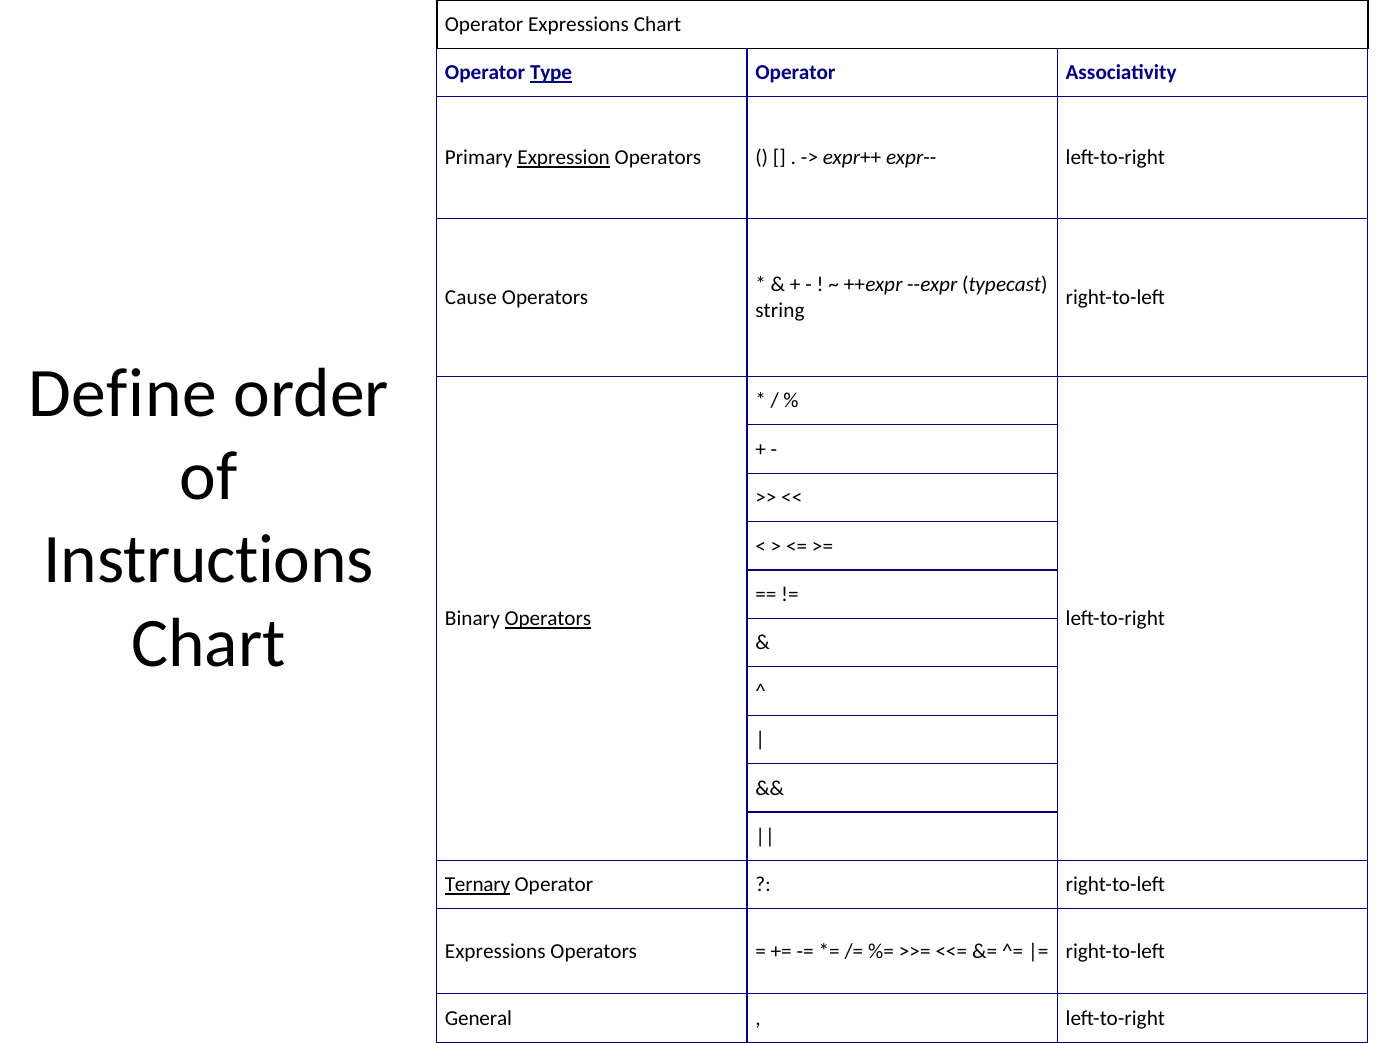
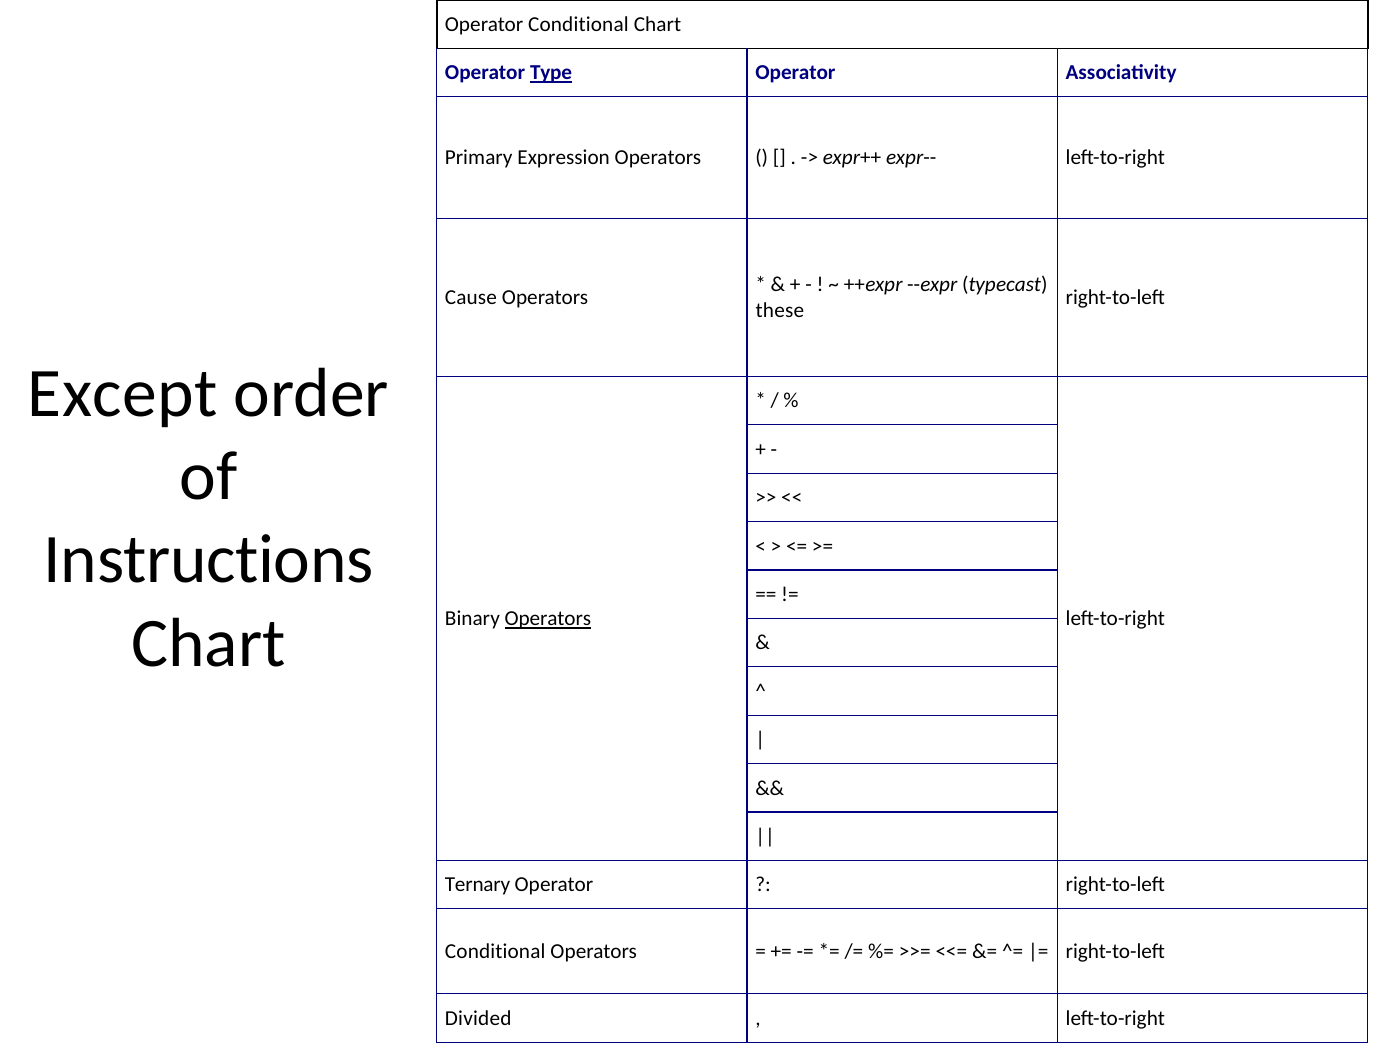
Operator Expressions: Expressions -> Conditional (578, 24)
Expression underline: present -> none (564, 158)
string: string -> these (780, 311)
Define: Define -> Except (123, 393)
Ternary underline: present -> none (478, 885)
Expressions: Expressions -> Conditional (495, 952)
General: General -> Divided (478, 1019)
